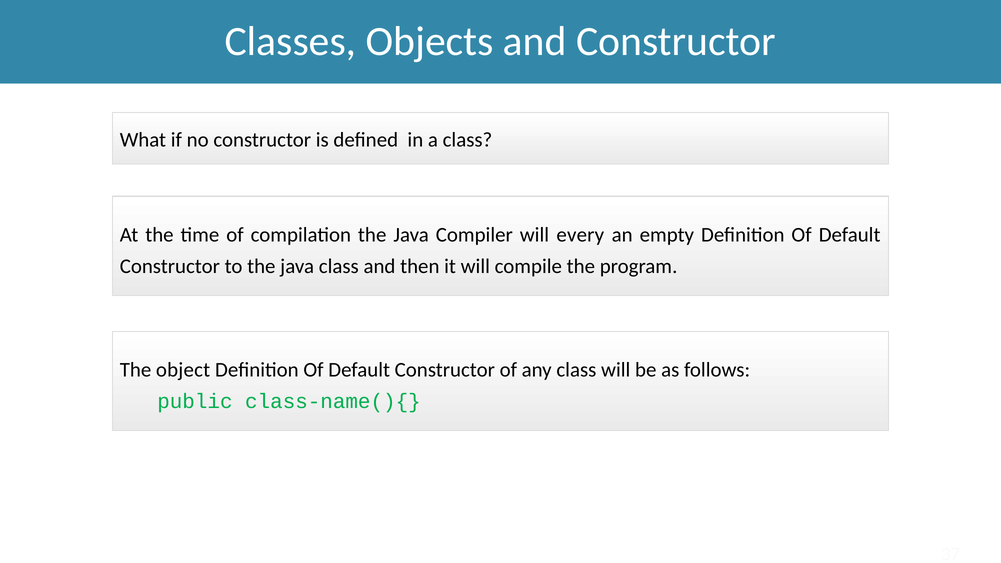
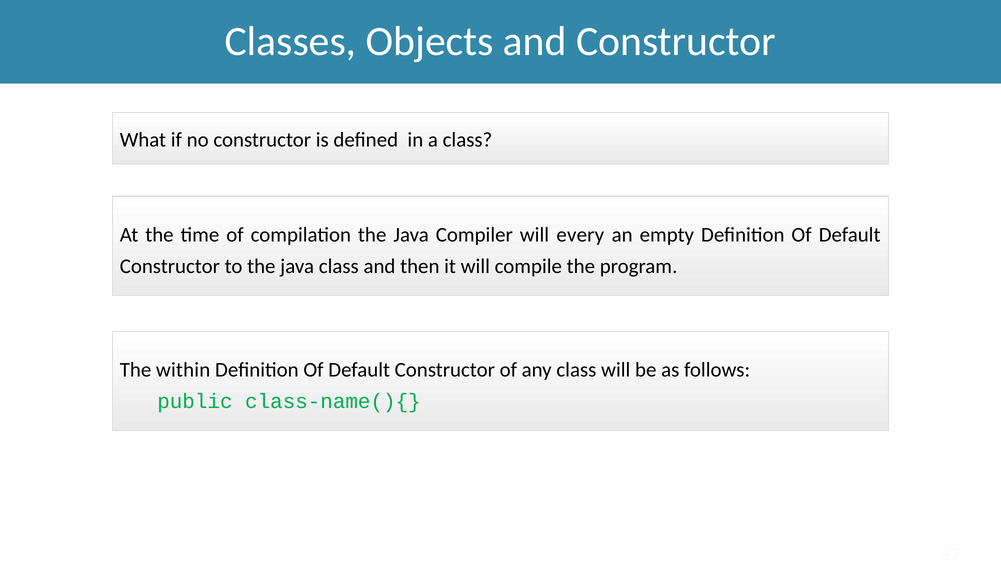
object: object -> within (183, 370)
